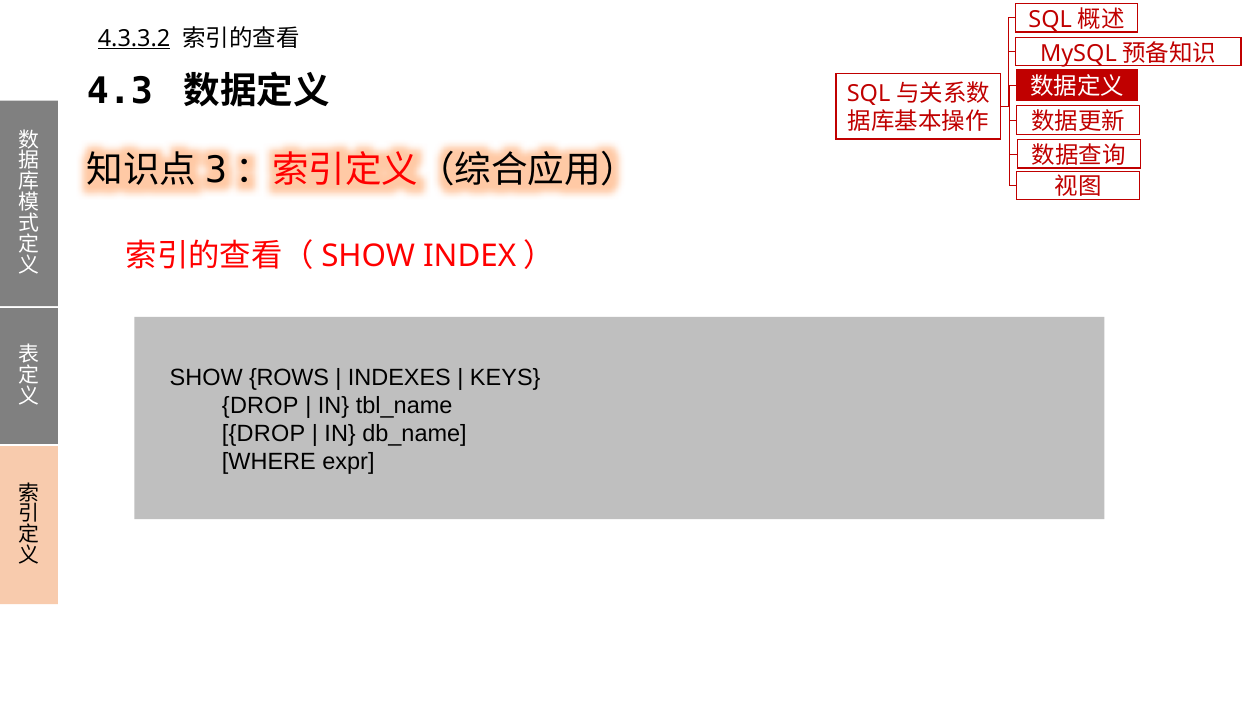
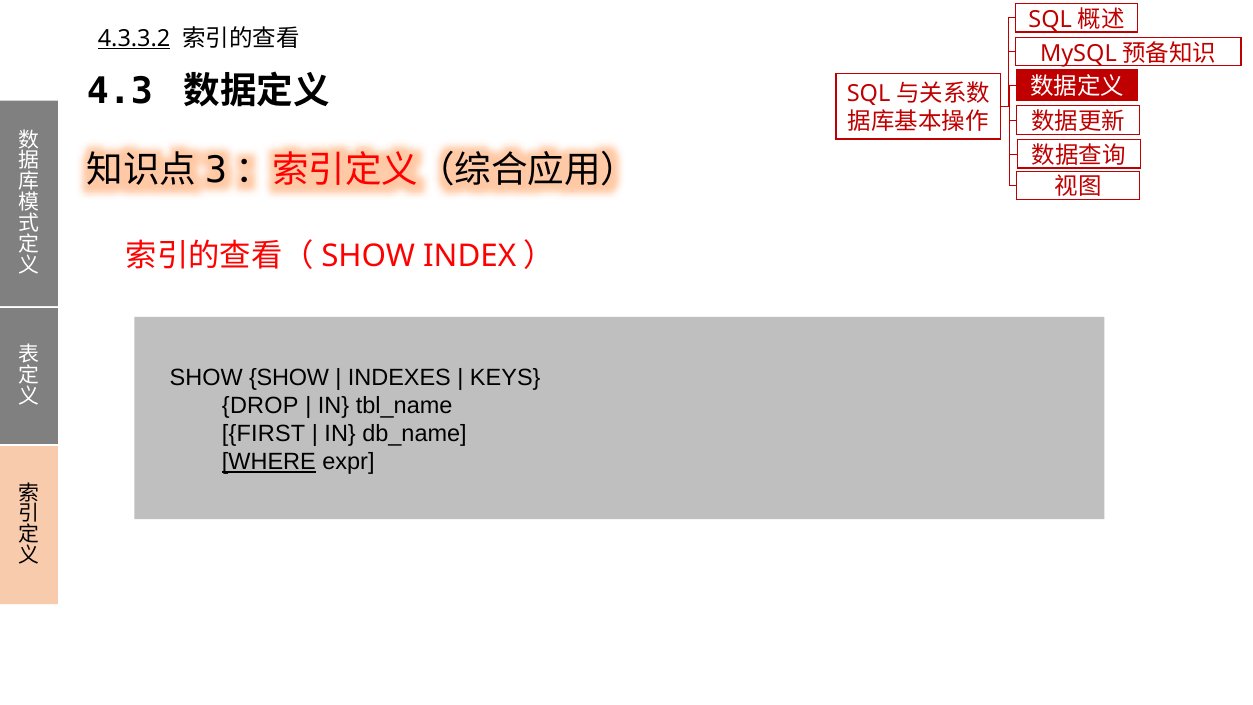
SHOW ROWS: ROWS -> SHOW (289, 377)
DROP: DROP -> FIRST (264, 434)
WHERE underline: none -> present (269, 462)
